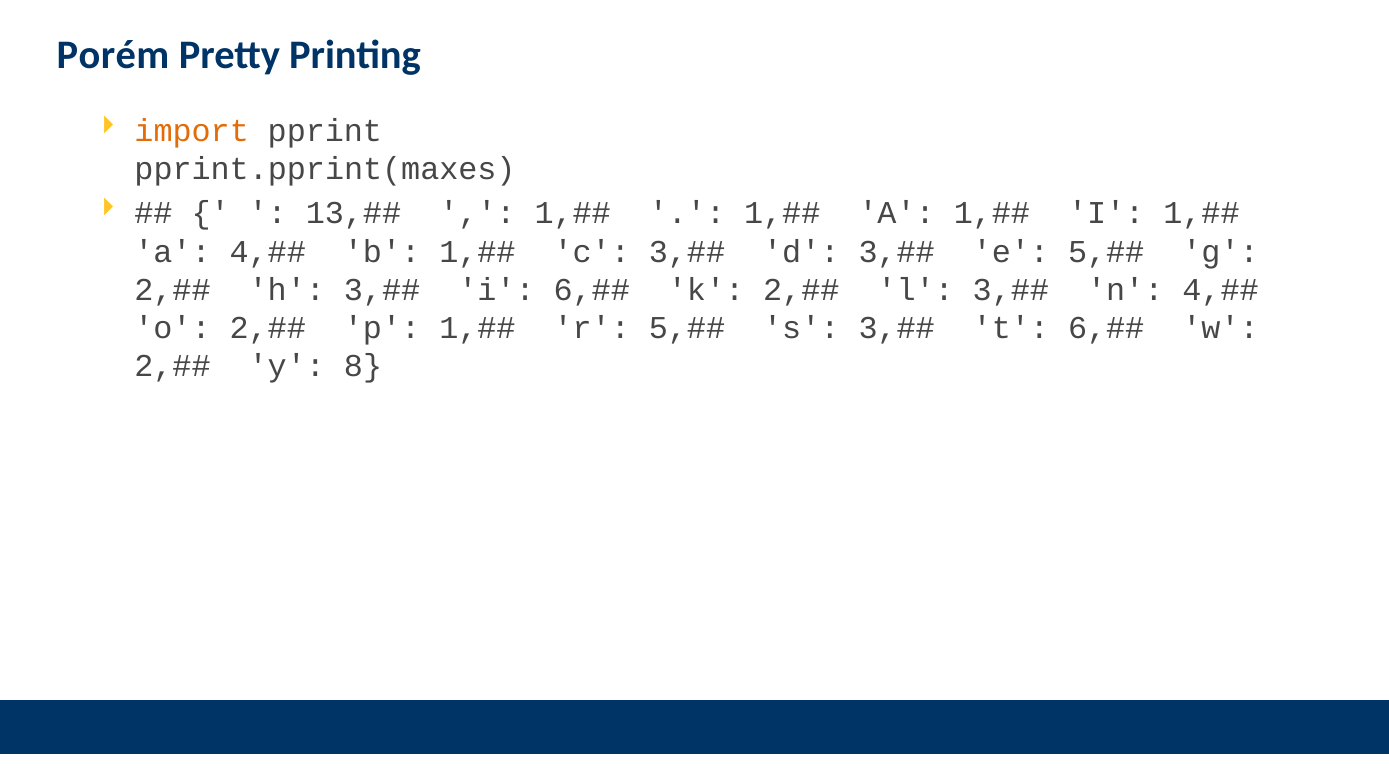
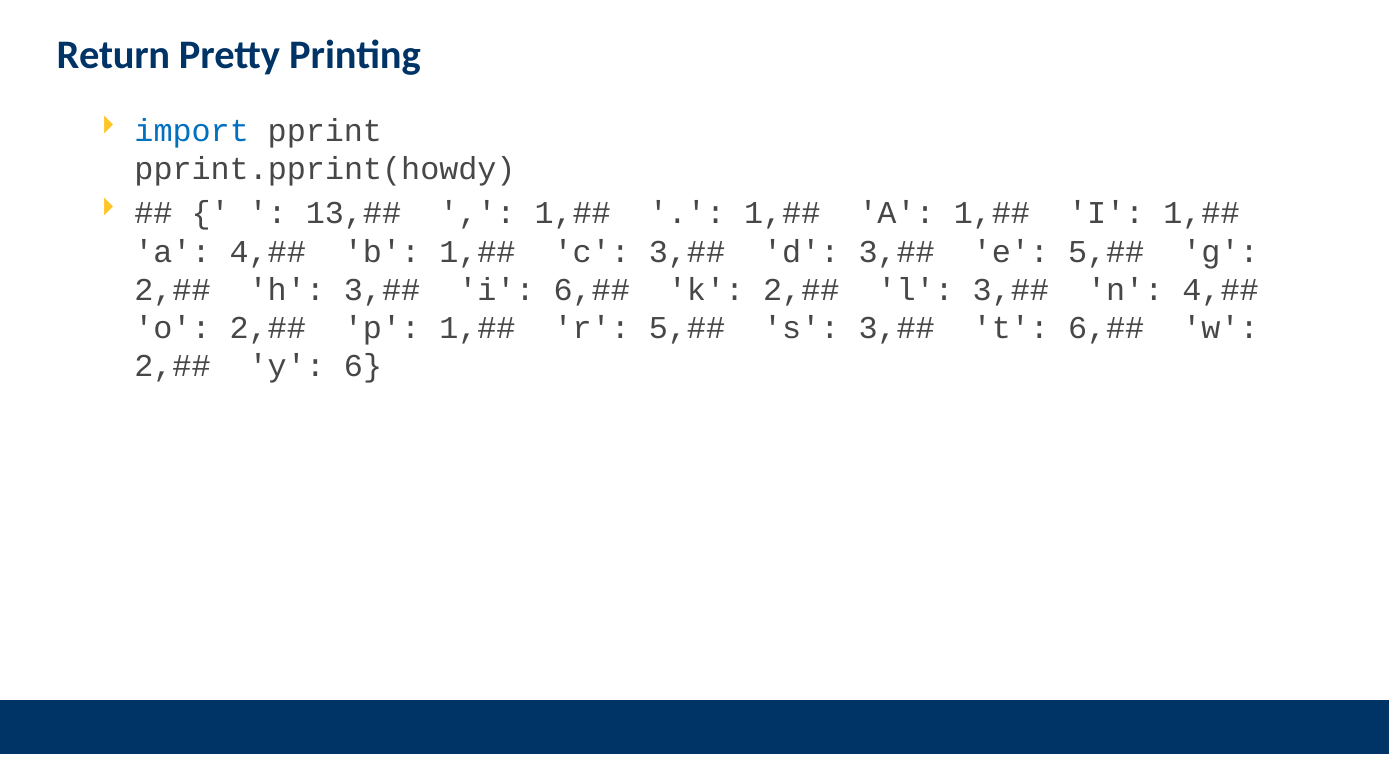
Porém: Porém -> Return (113, 55)
import colour: orange -> blue (192, 131)
pprint.pprint(maxes: pprint.pprint(maxes -> pprint.pprint(howdy (325, 169)
8: 8 -> 6 (363, 366)
